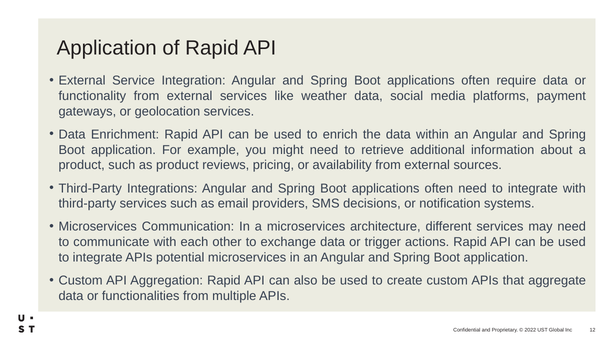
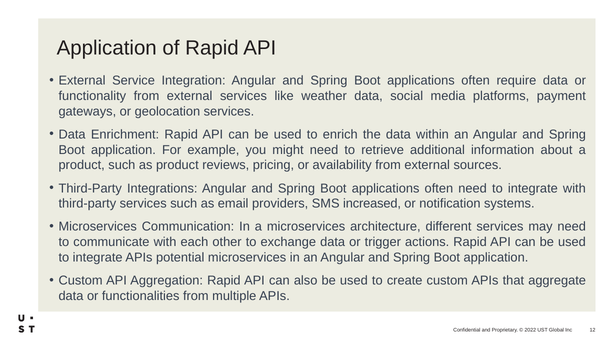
decisions: decisions -> increased (372, 203)
